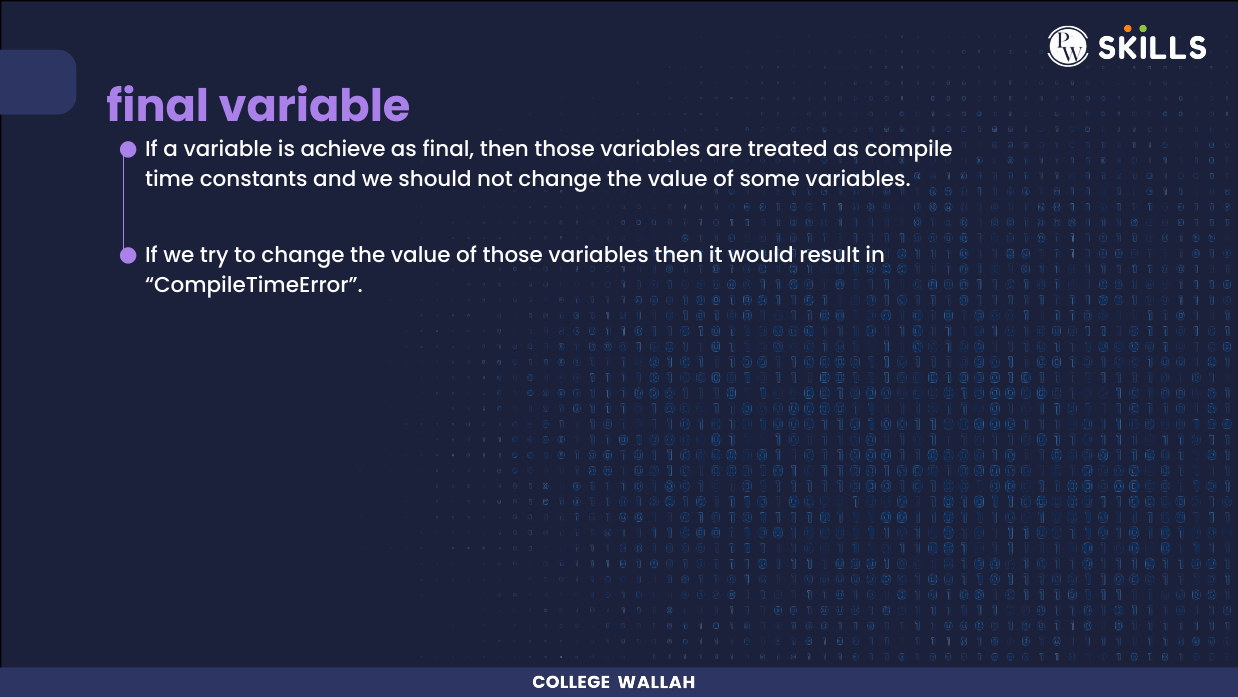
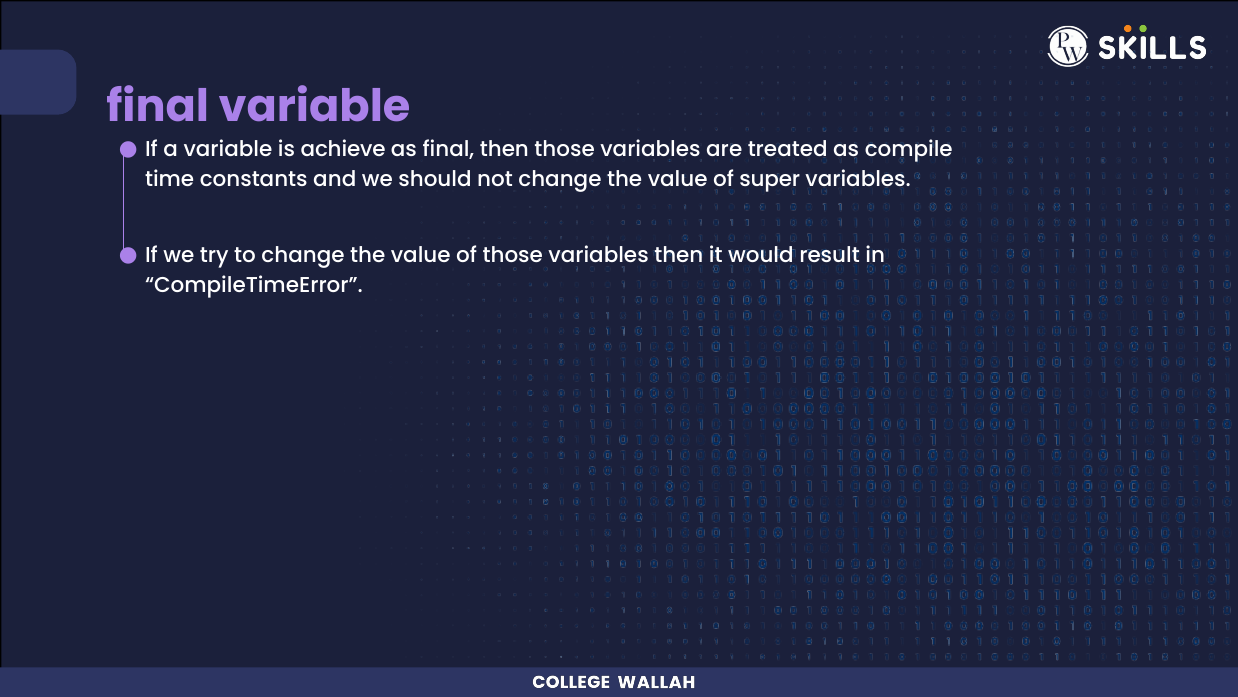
some: some -> super (770, 179)
